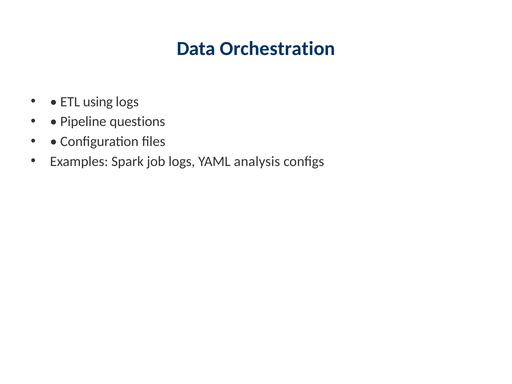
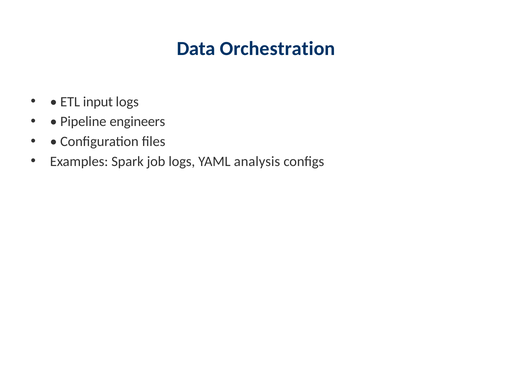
using: using -> input (98, 102)
questions: questions -> engineers (137, 122)
